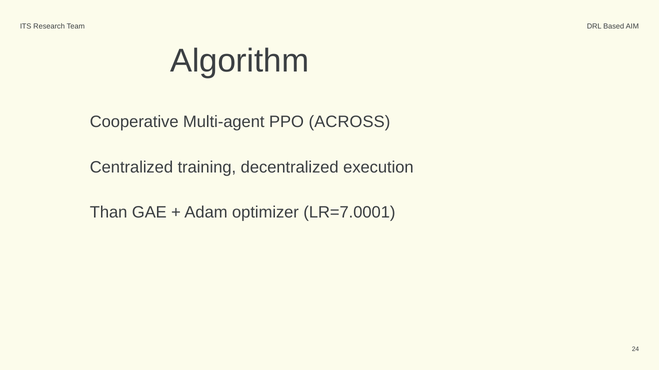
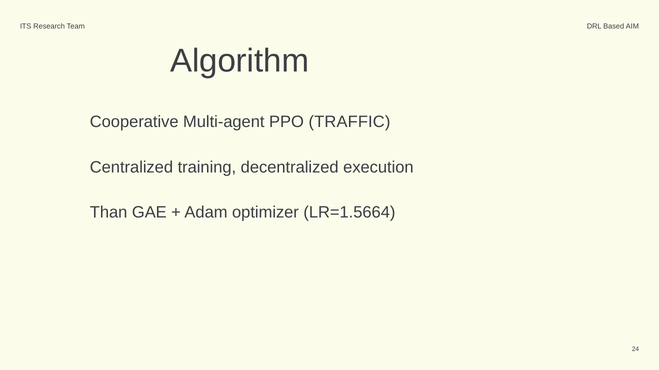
ACROSS: ACROSS -> TRAFFIC (349, 122)
LR=7.0001: LR=7.0001 -> LR=1.5664 (349, 213)
